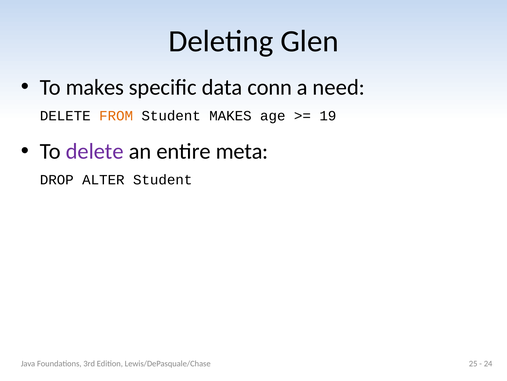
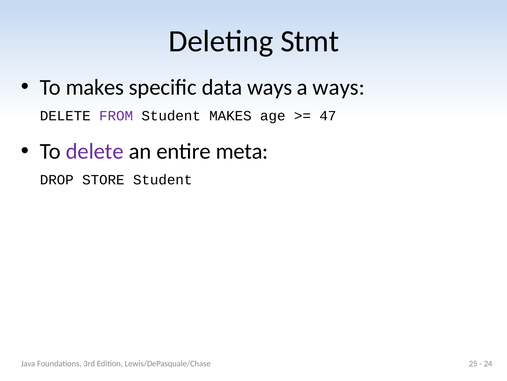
Glen: Glen -> Stmt (310, 41)
data conn: conn -> ways (270, 87)
a need: need -> ways (339, 87)
FROM colour: orange -> purple (116, 116)
19: 19 -> 47 (328, 116)
ALTER: ALTER -> STORE (103, 180)
